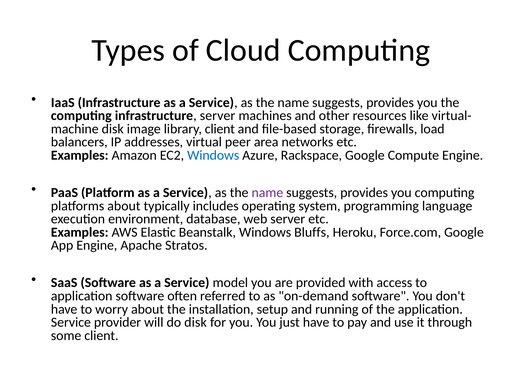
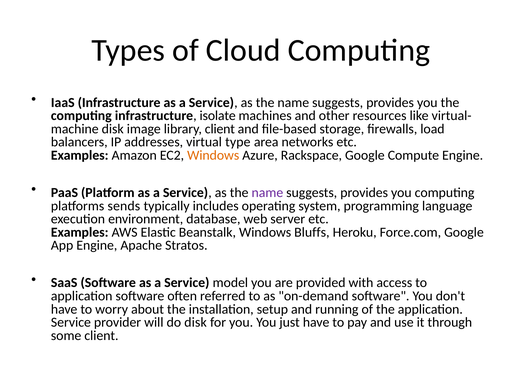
infrastructure server: server -> isolate (218, 116)
peer: peer -> type (238, 142)
Windows colour: blue -> orange (213, 155)
platforms about: about -> sends (124, 206)
